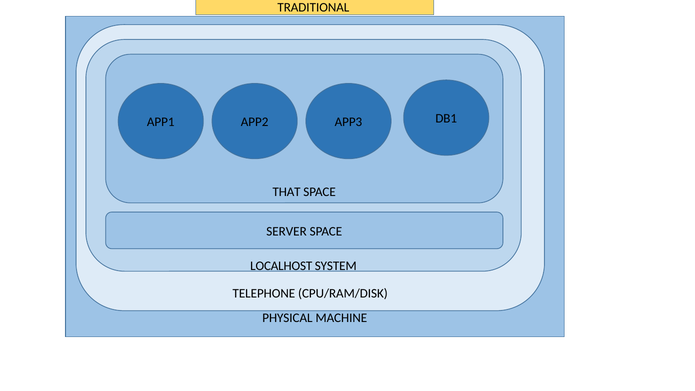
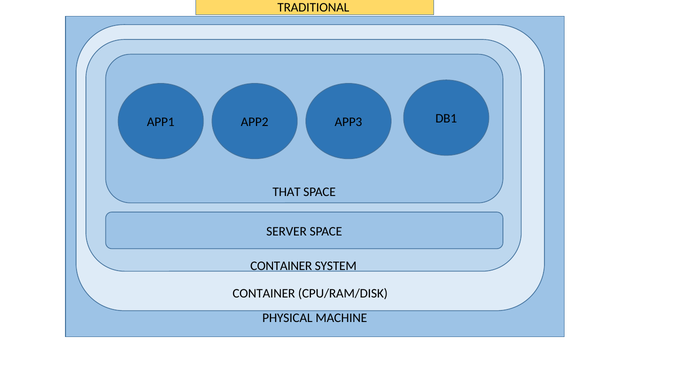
LOCALHOST: LOCALHOST -> CONTAINER (281, 266)
TELEPHONE: TELEPHONE -> CONTAINER (264, 294)
